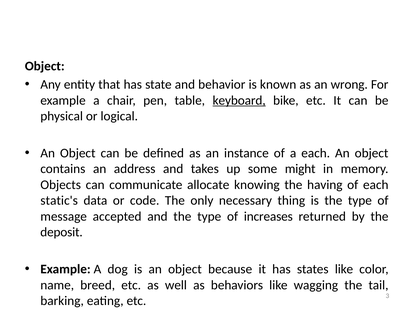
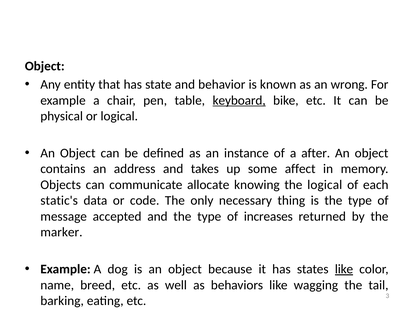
a each: each -> after (316, 153)
might: might -> affect (300, 169)
the having: having -> logical (325, 185)
deposit: deposit -> marker (61, 233)
like underline: none -> present (344, 270)
